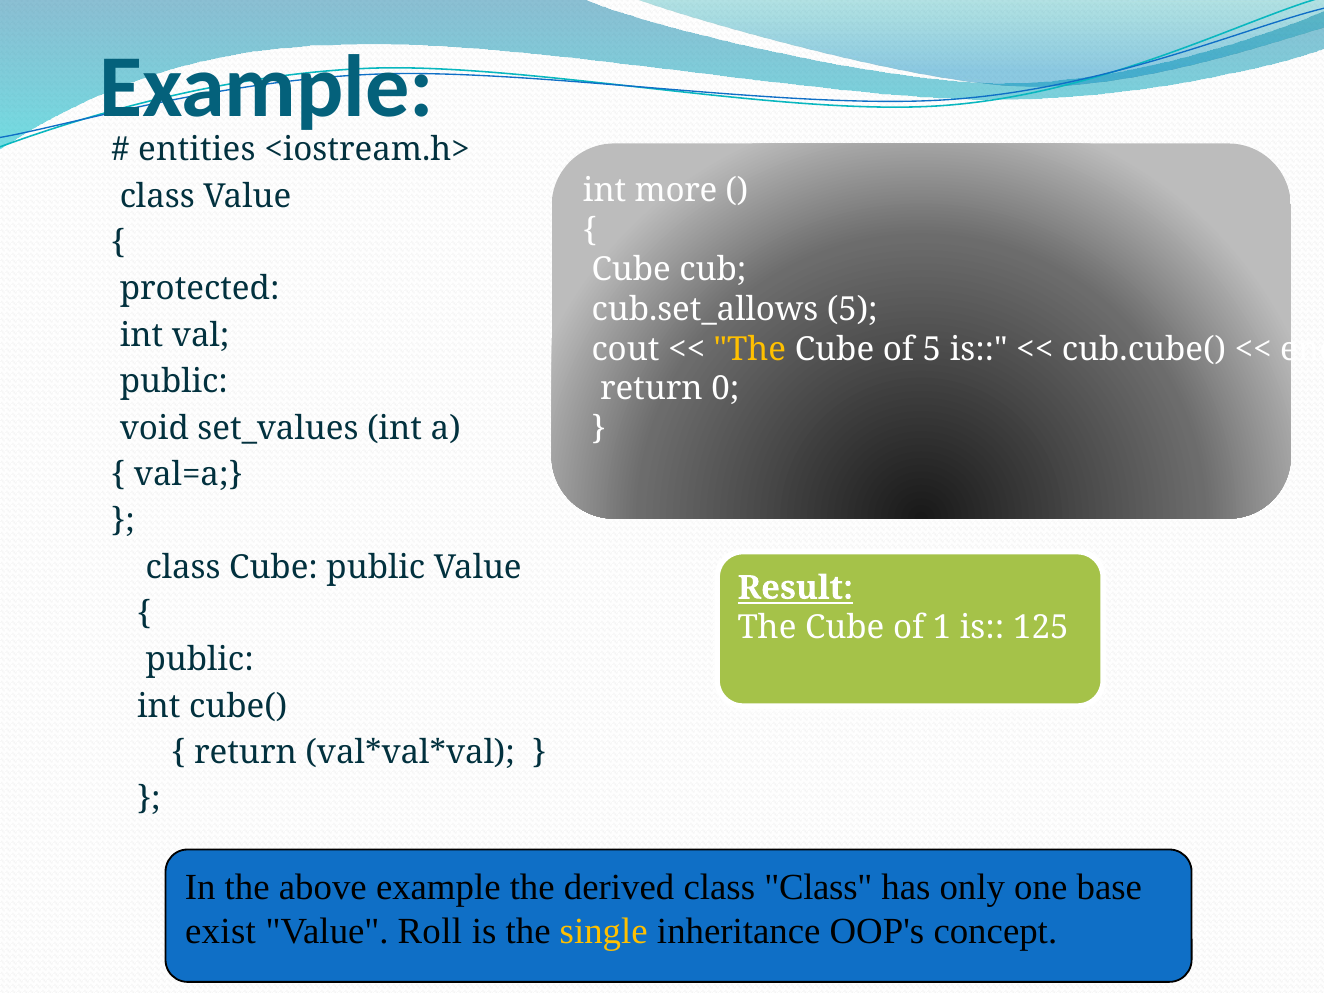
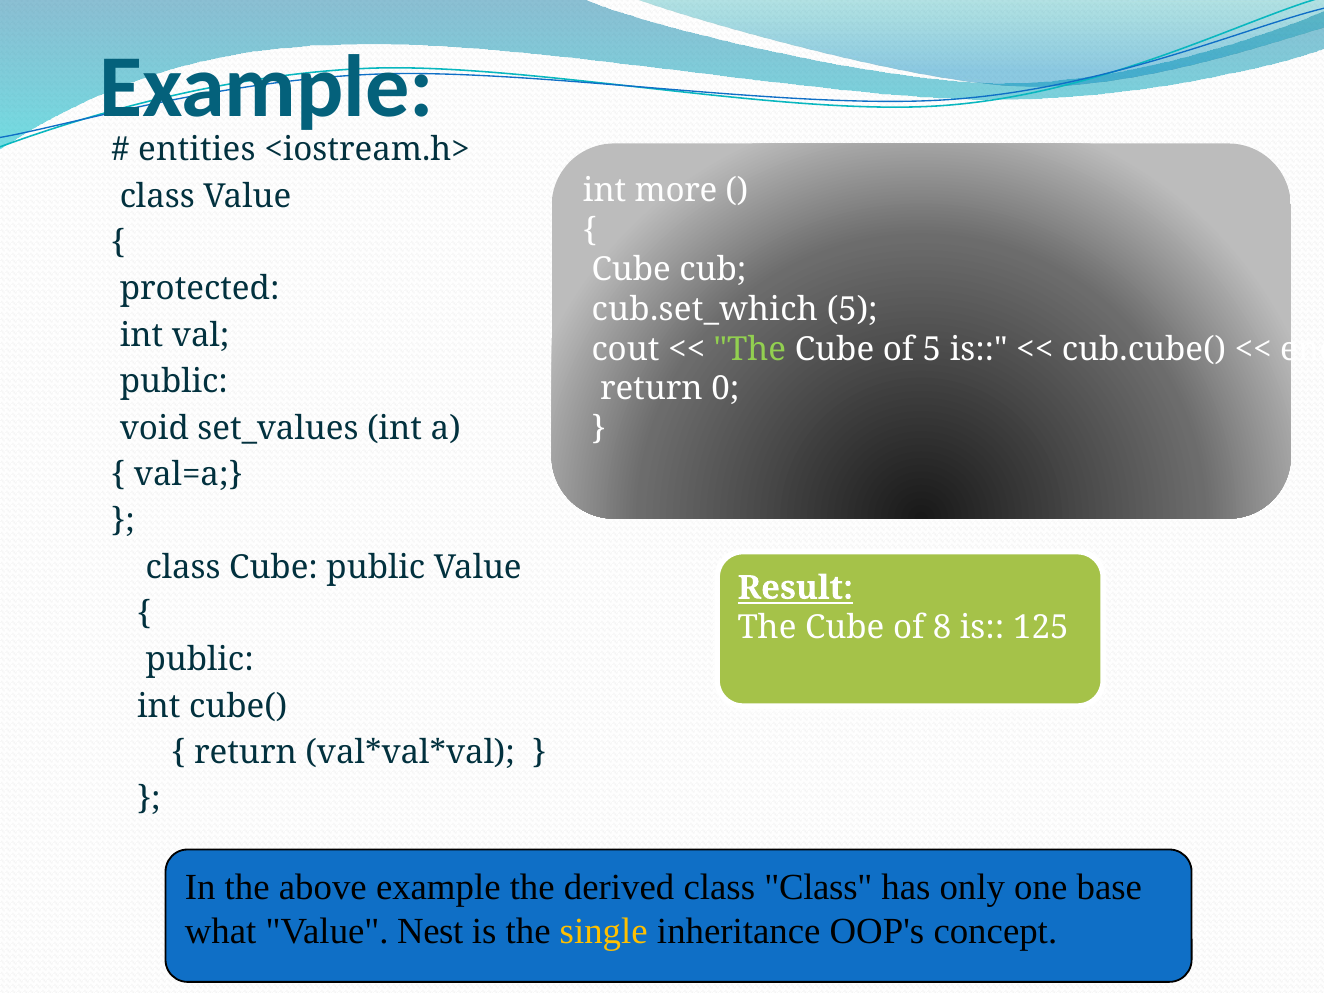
cub.set_allows: cub.set_allows -> cub.set_which (705, 310)
The colour: yellow -> light green (750, 349)
1: 1 -> 8 (942, 628)
exist: exist -> what (221, 931)
Roll: Roll -> Nest (430, 931)
